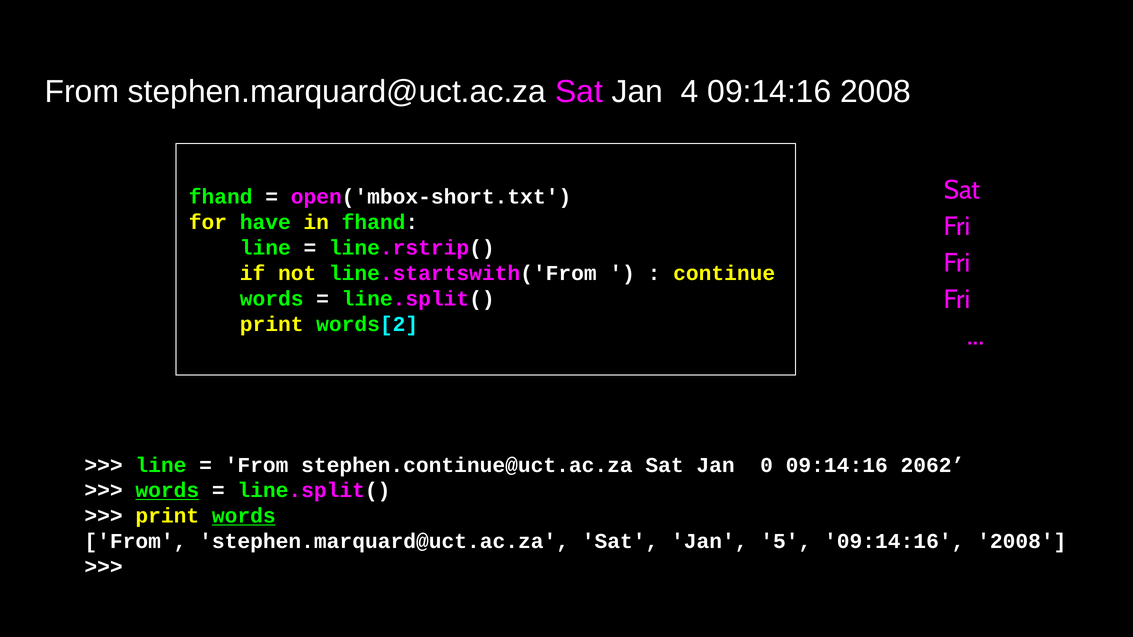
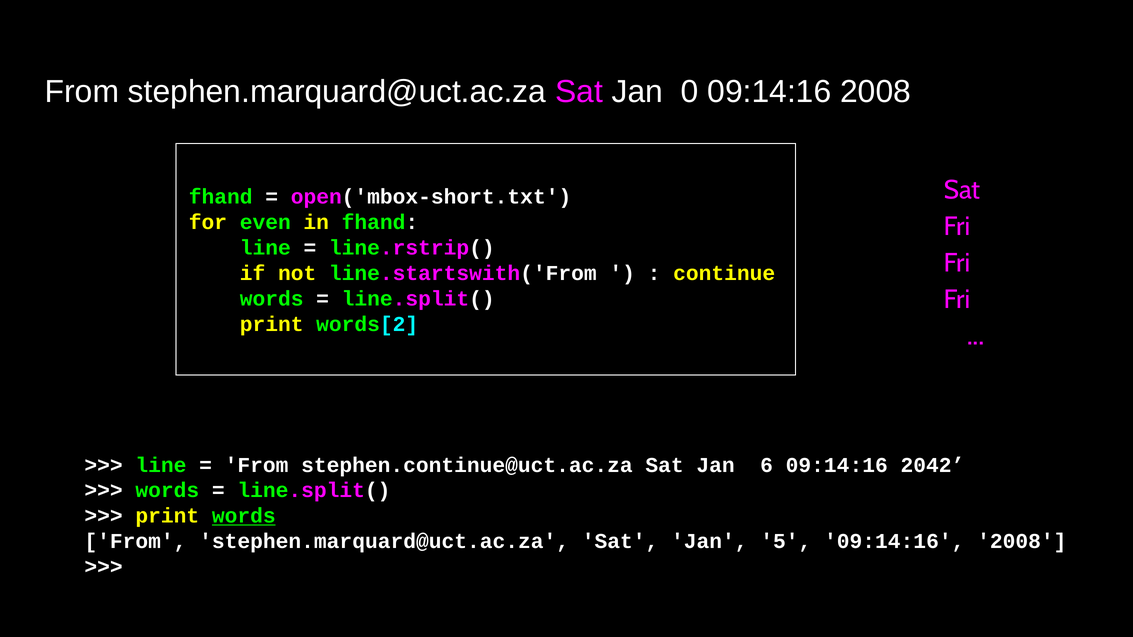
4: 4 -> 0 (690, 92)
have: have -> even (265, 223)
0: 0 -> 6 (767, 465)
2062: 2062 -> 2042 (932, 465)
words underline: present -> none (167, 491)
